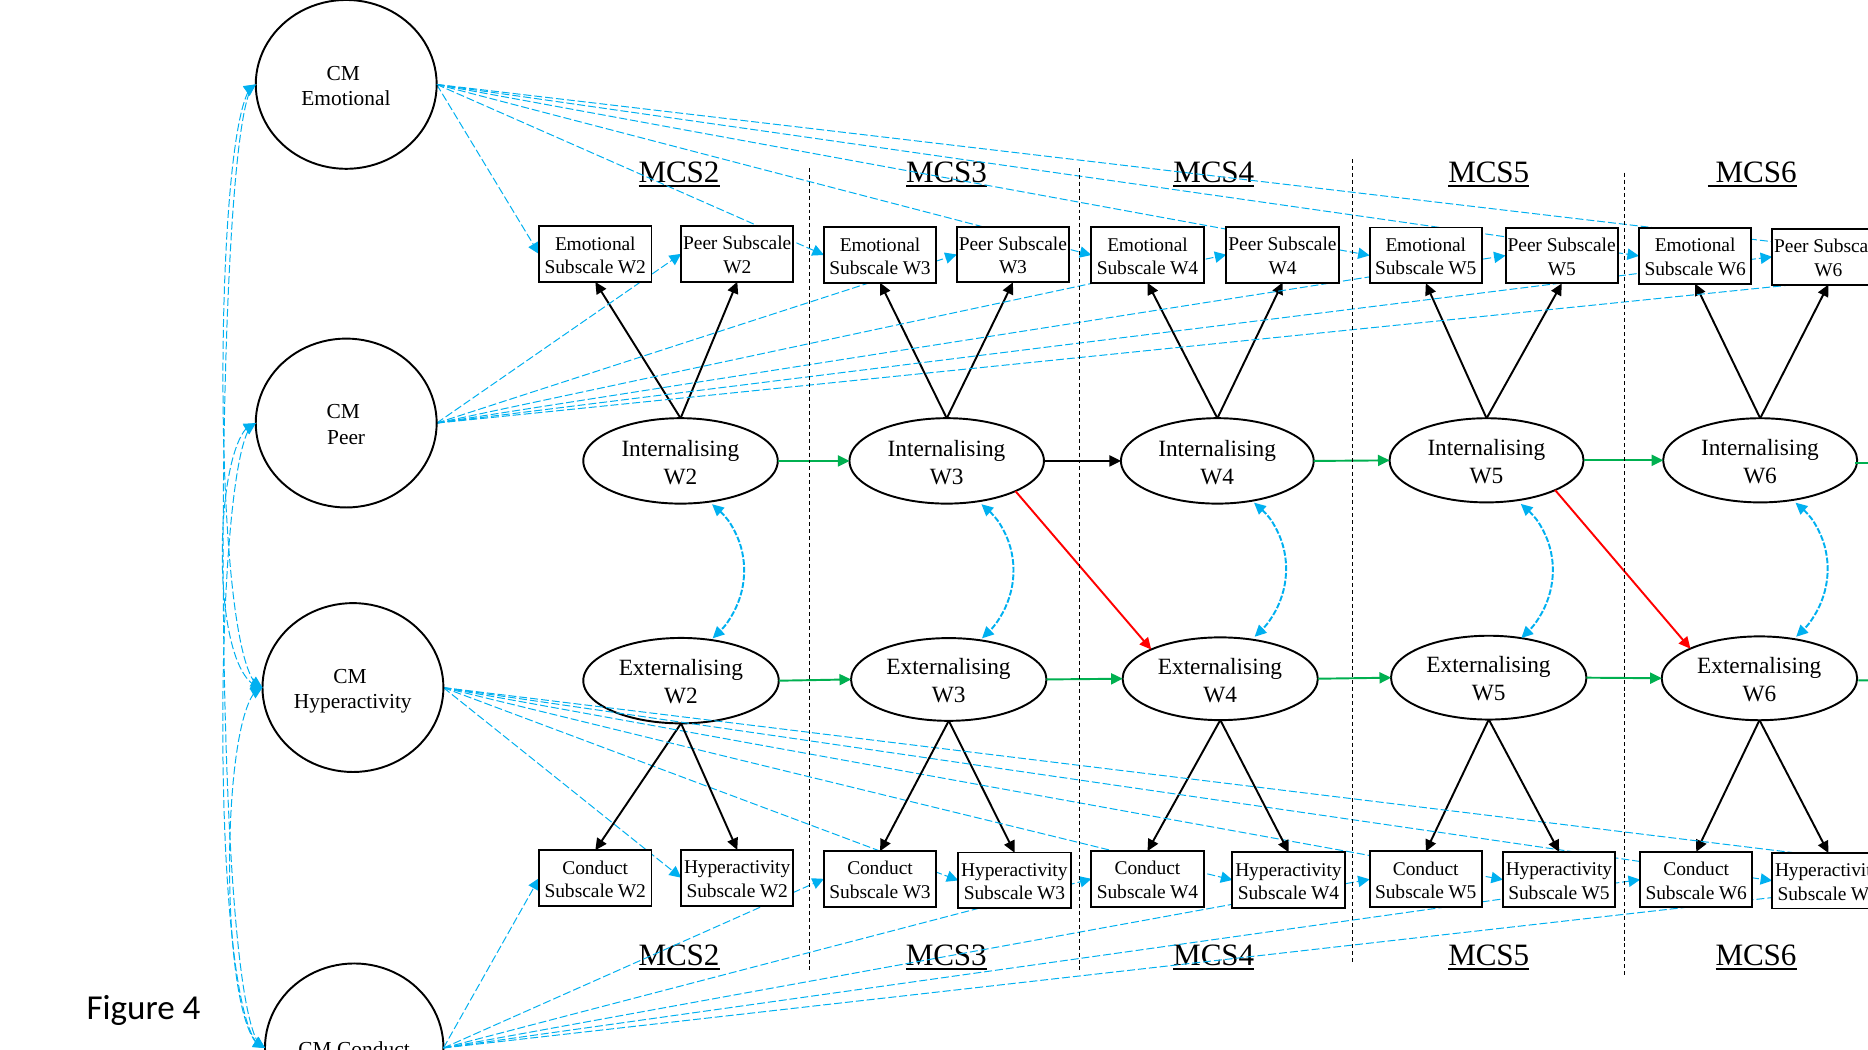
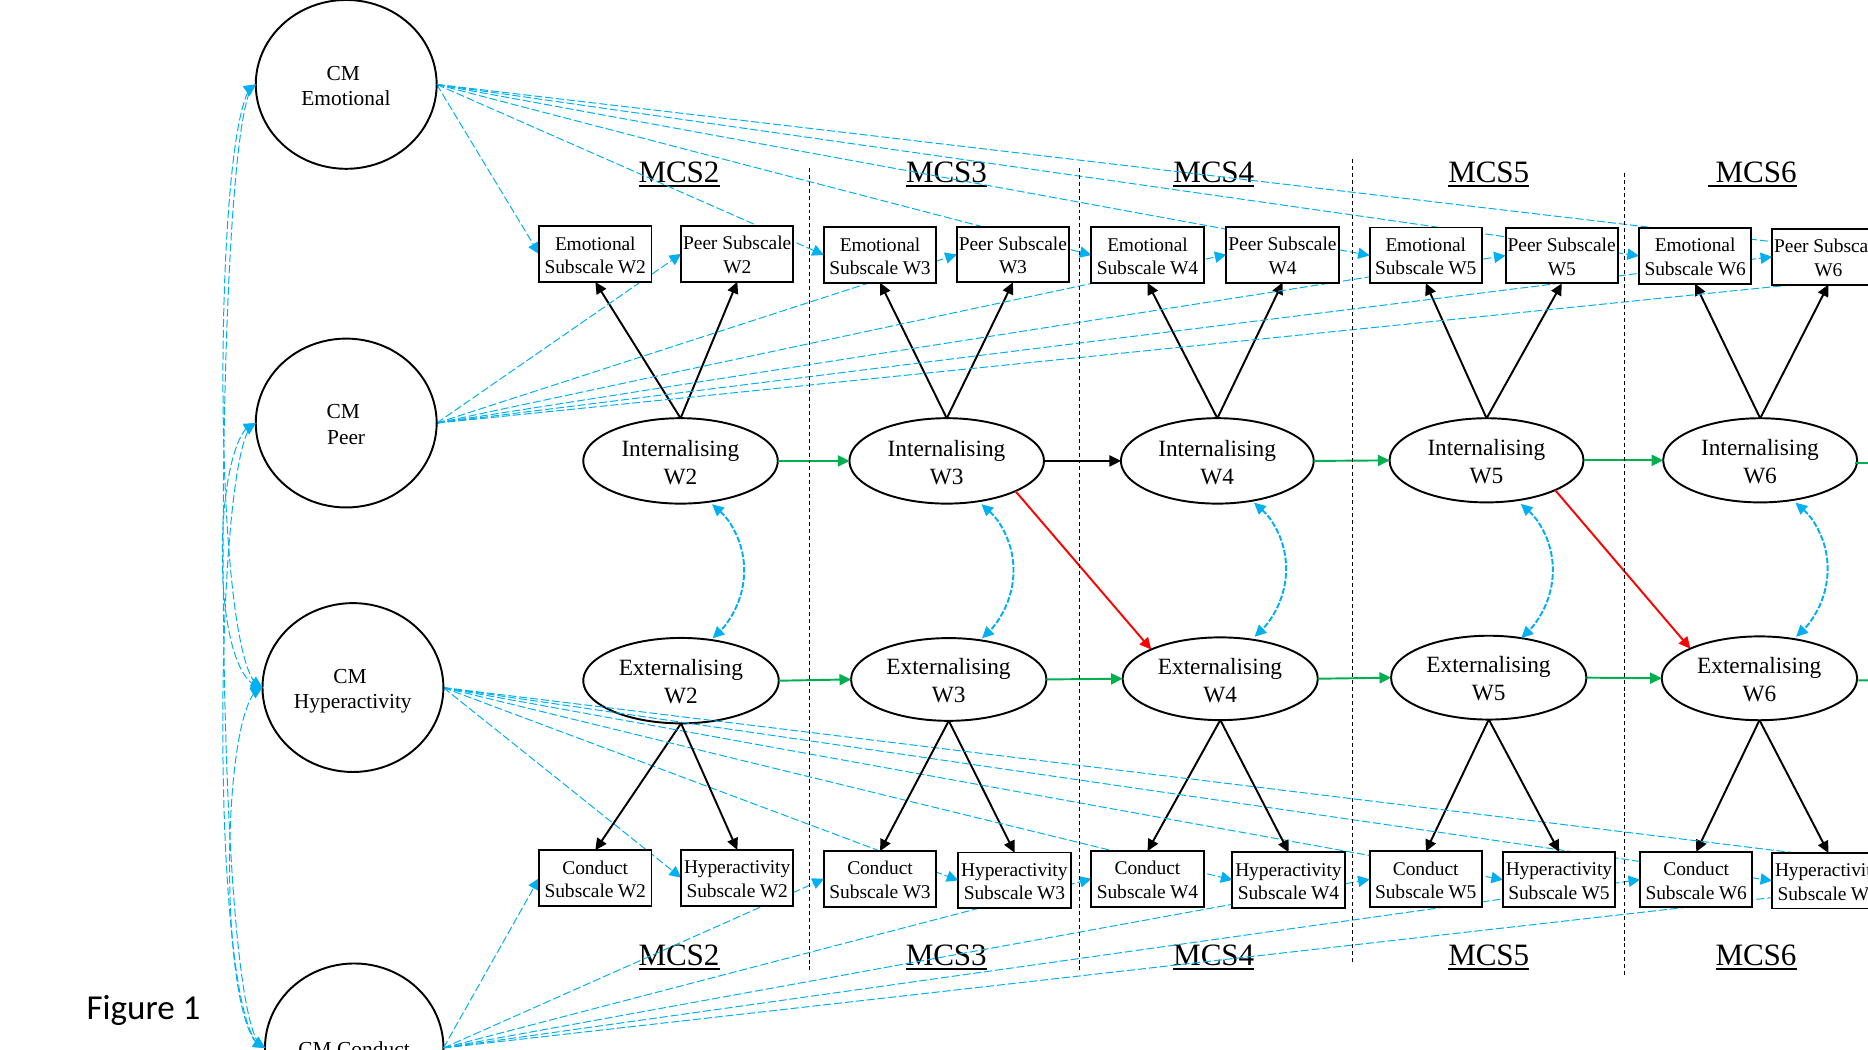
4: 4 -> 1 (191, 1008)
